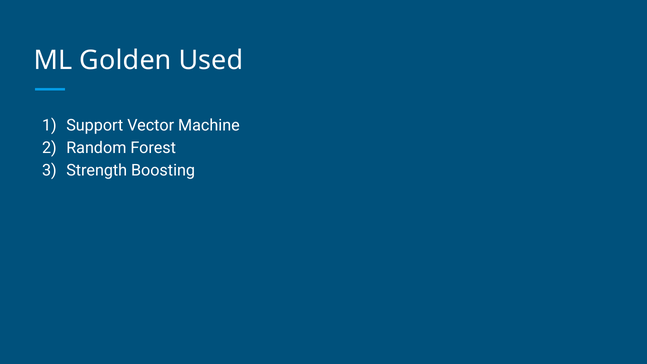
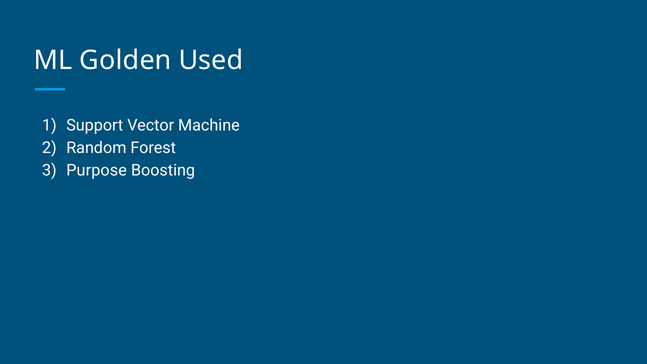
Strength: Strength -> Purpose (97, 170)
